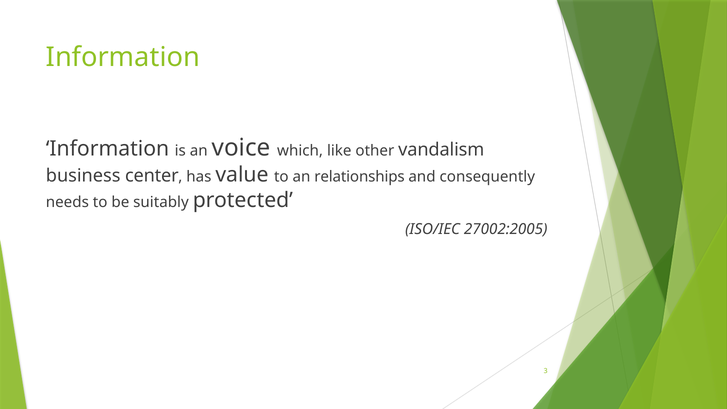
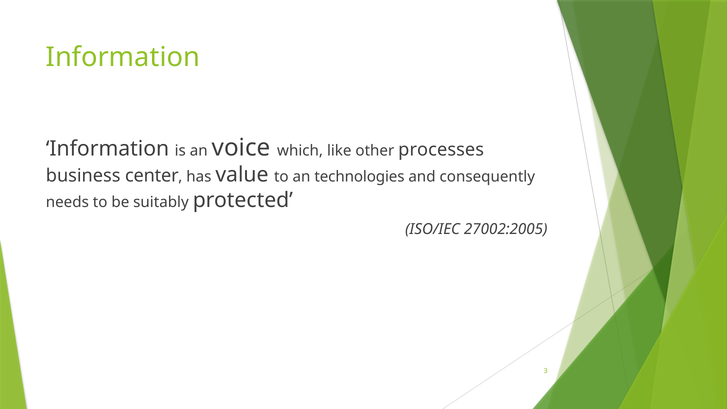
vandalism: vandalism -> processes (441, 150)
relationships: relationships -> technologies (359, 177)
